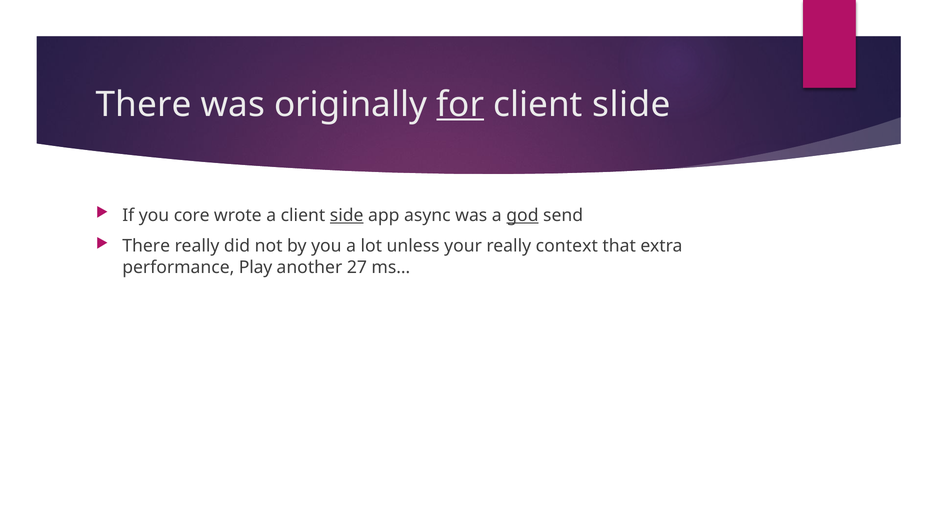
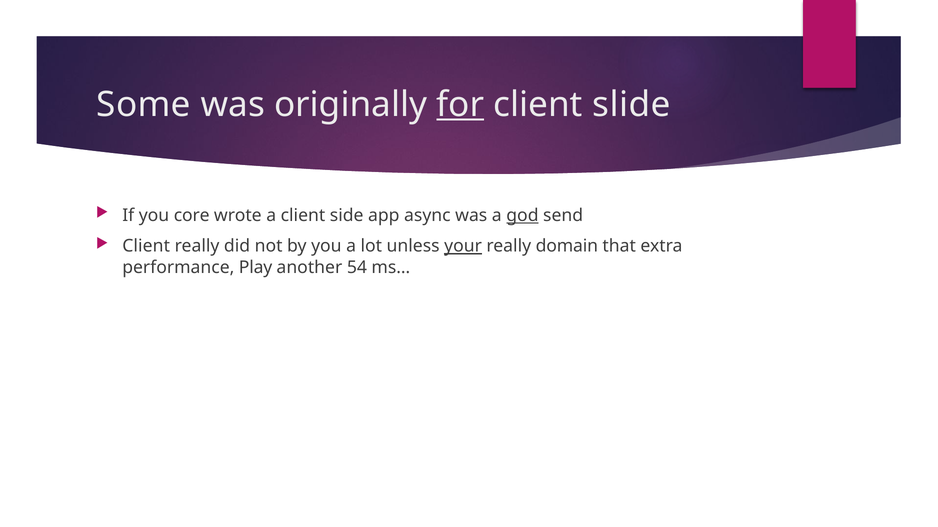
There: There -> Some (144, 105)
side underline: present -> none (347, 216)
There: There -> Client (146, 246)
your underline: none -> present (463, 246)
context: context -> domain (567, 246)
27: 27 -> 54 (357, 268)
